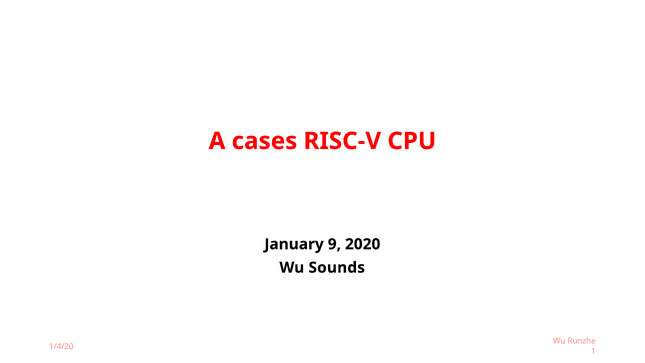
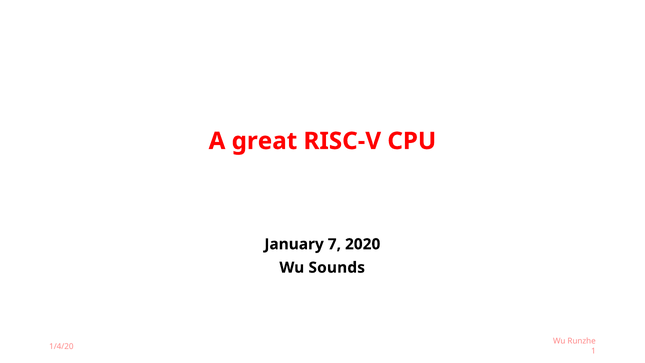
cases: cases -> great (264, 141)
9: 9 -> 7 (334, 244)
